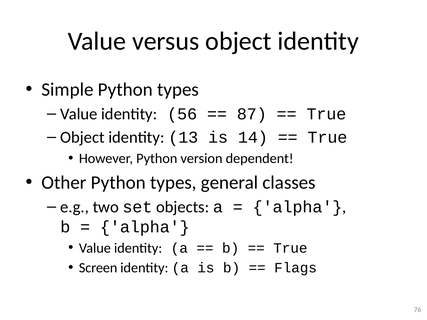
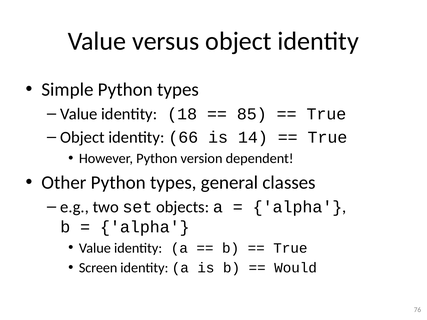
56: 56 -> 18 (182, 114)
87: 87 -> 85 (252, 114)
13: 13 -> 66 (183, 137)
Flags: Flags -> Would (296, 268)
